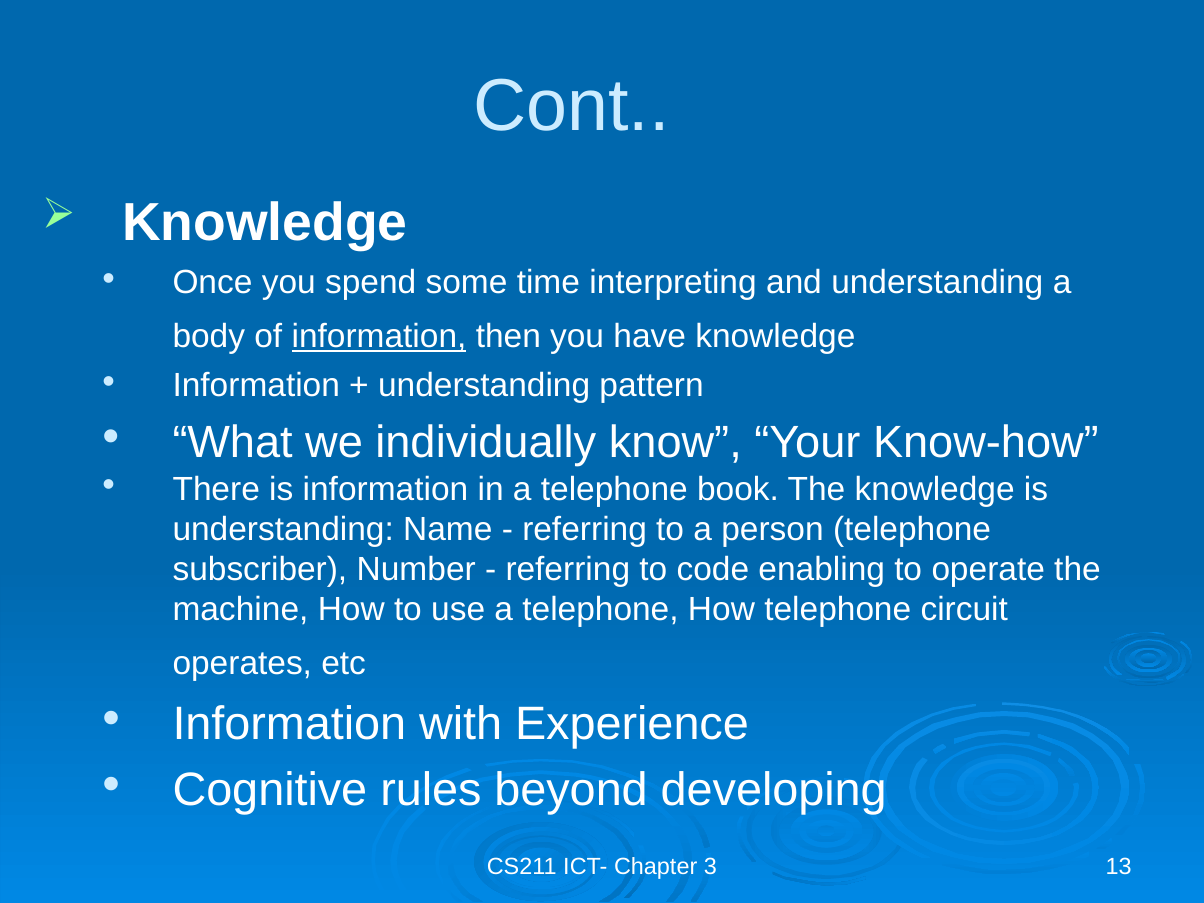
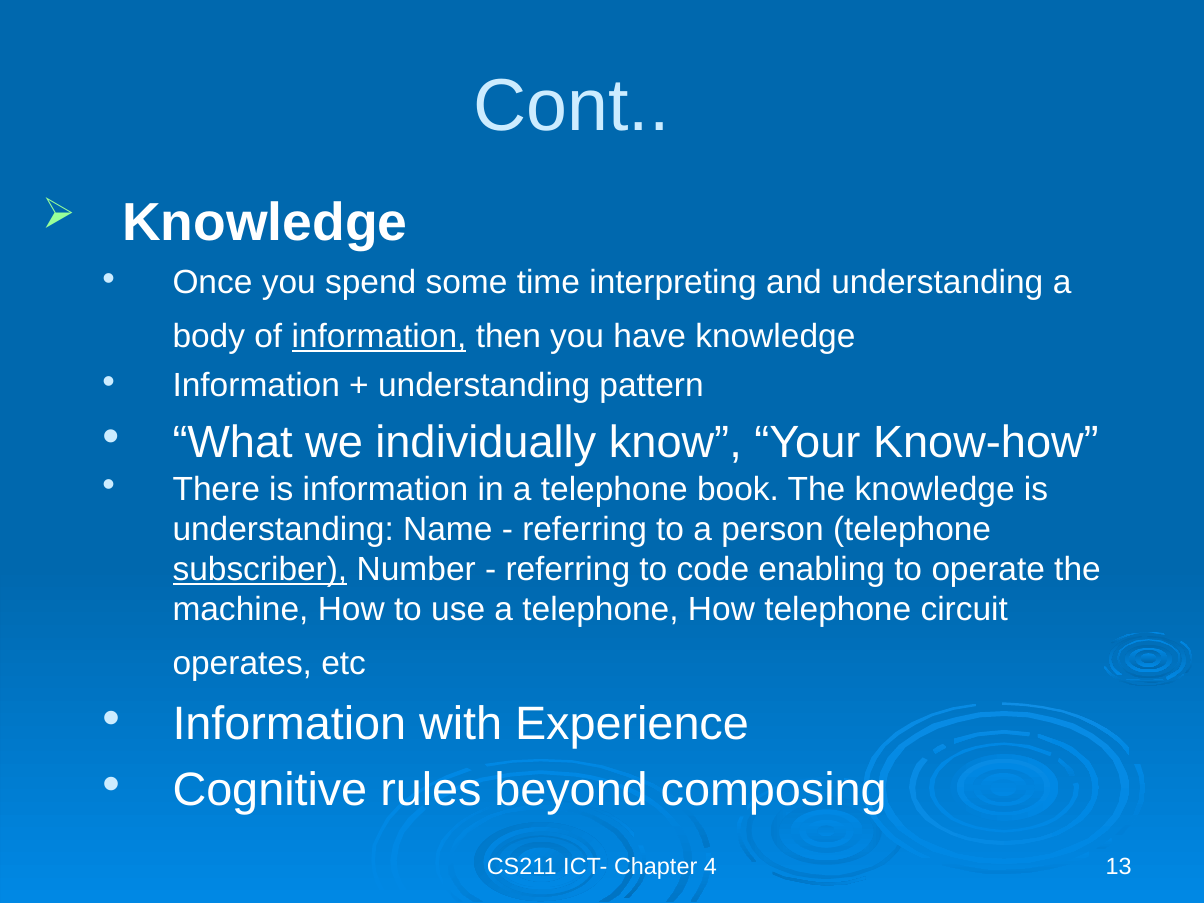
subscriber underline: none -> present (260, 569)
developing: developing -> composing (774, 790)
3: 3 -> 4 (710, 867)
